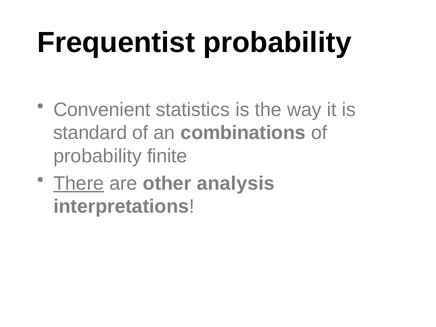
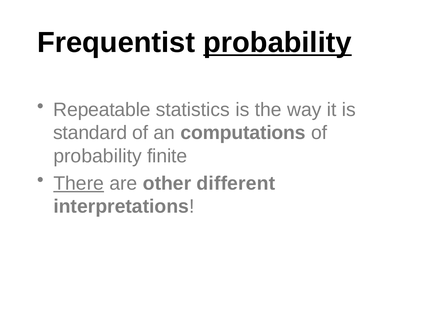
probability underline: none -> present (277, 43)
Convenient: Convenient -> Repeatable (102, 110)
combinations: combinations -> computations (243, 133)
analysis: analysis -> different (236, 183)
